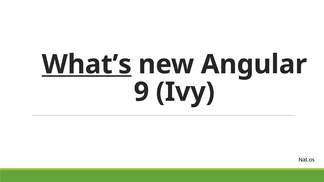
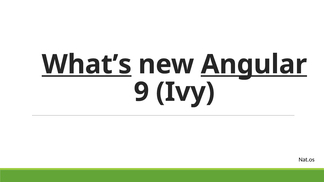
Angular underline: none -> present (254, 65)
